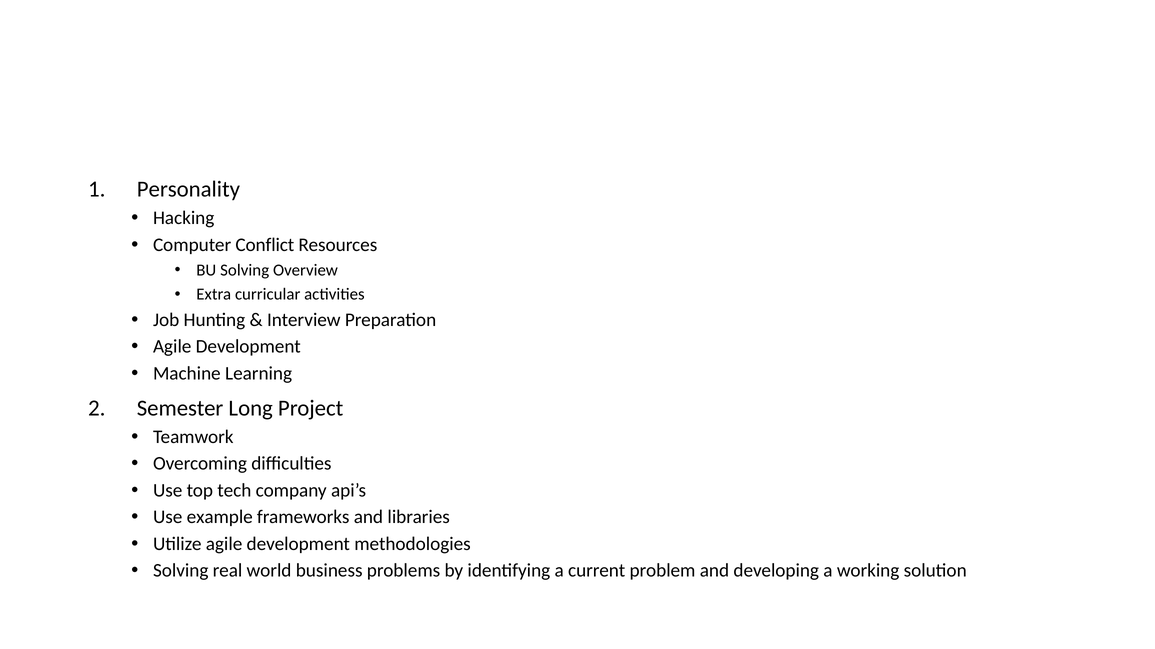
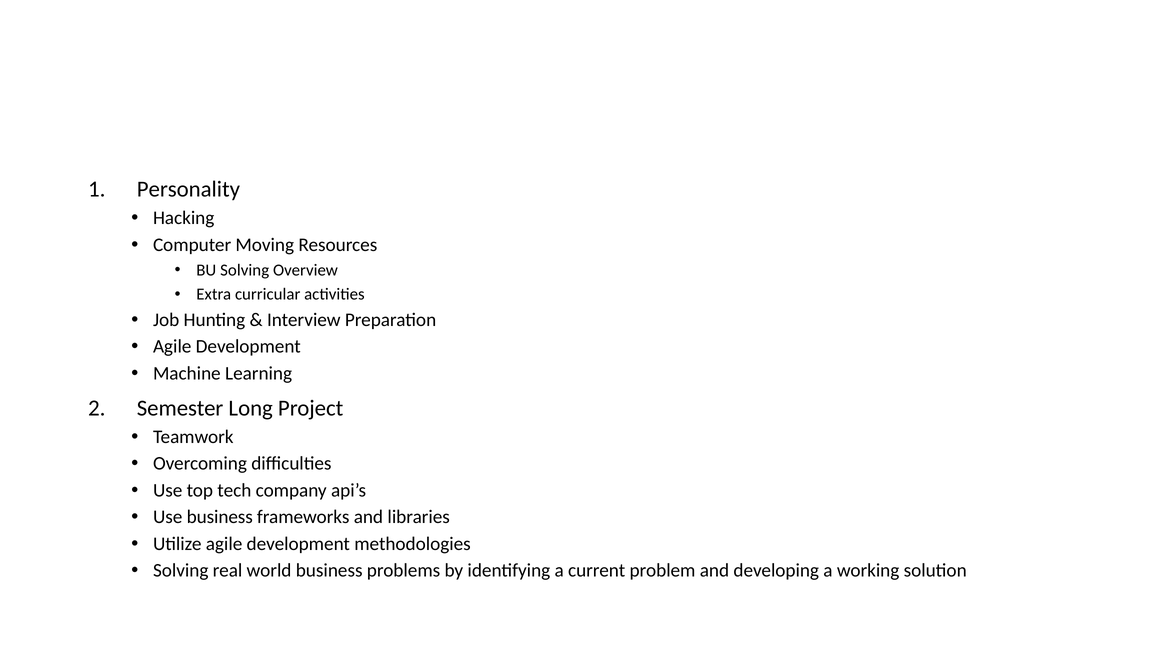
Conflict: Conflict -> Moving (265, 245)
Use example: example -> business (220, 518)
